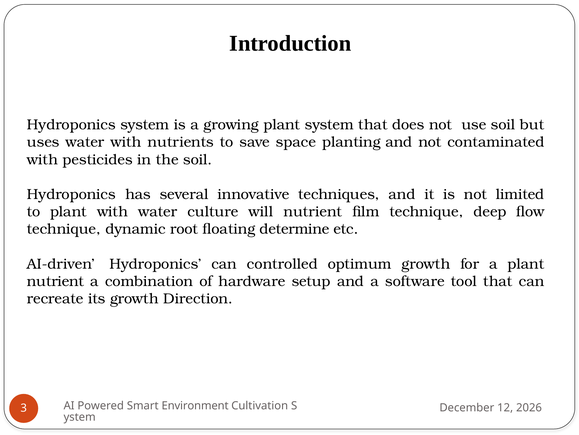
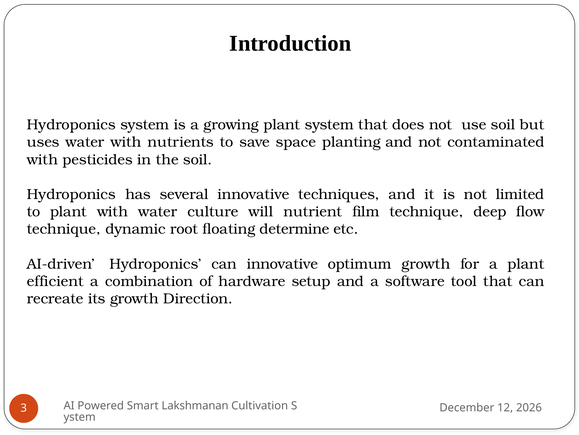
can controlled: controlled -> innovative (282, 264)
nutrient: nutrient -> efficient (55, 281)
Environment: Environment -> Lakshmanan (195, 405)
